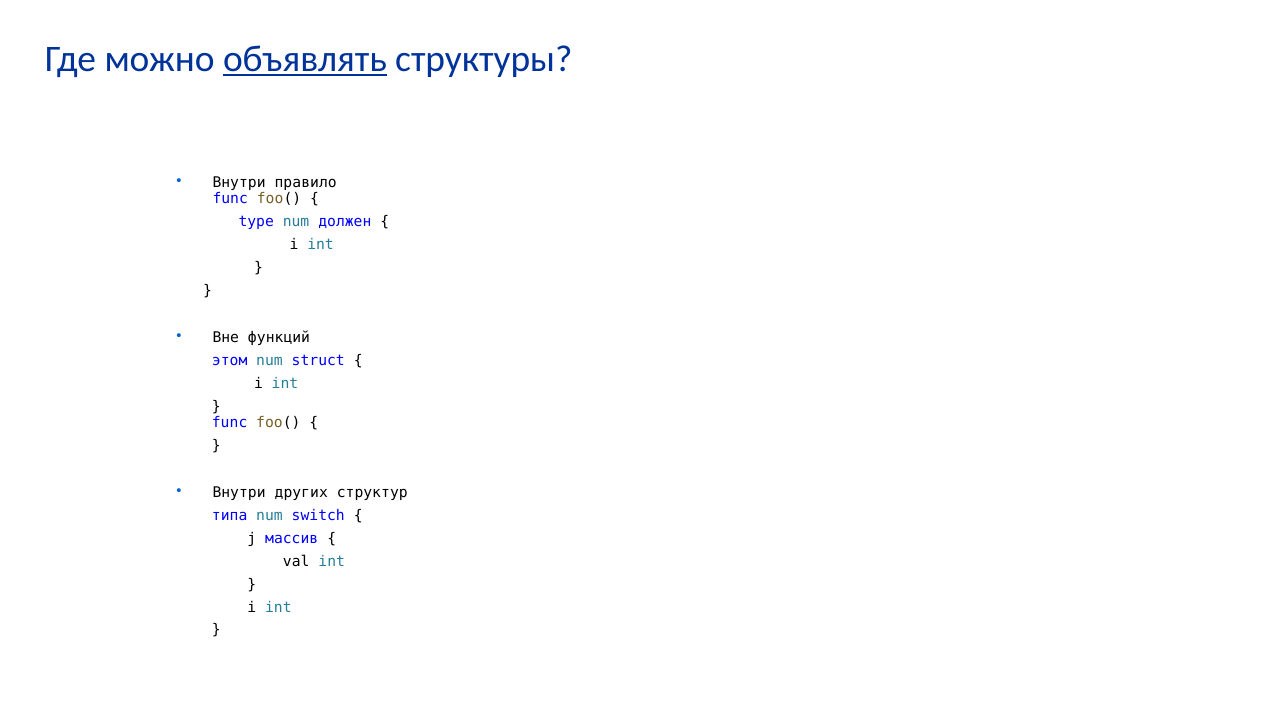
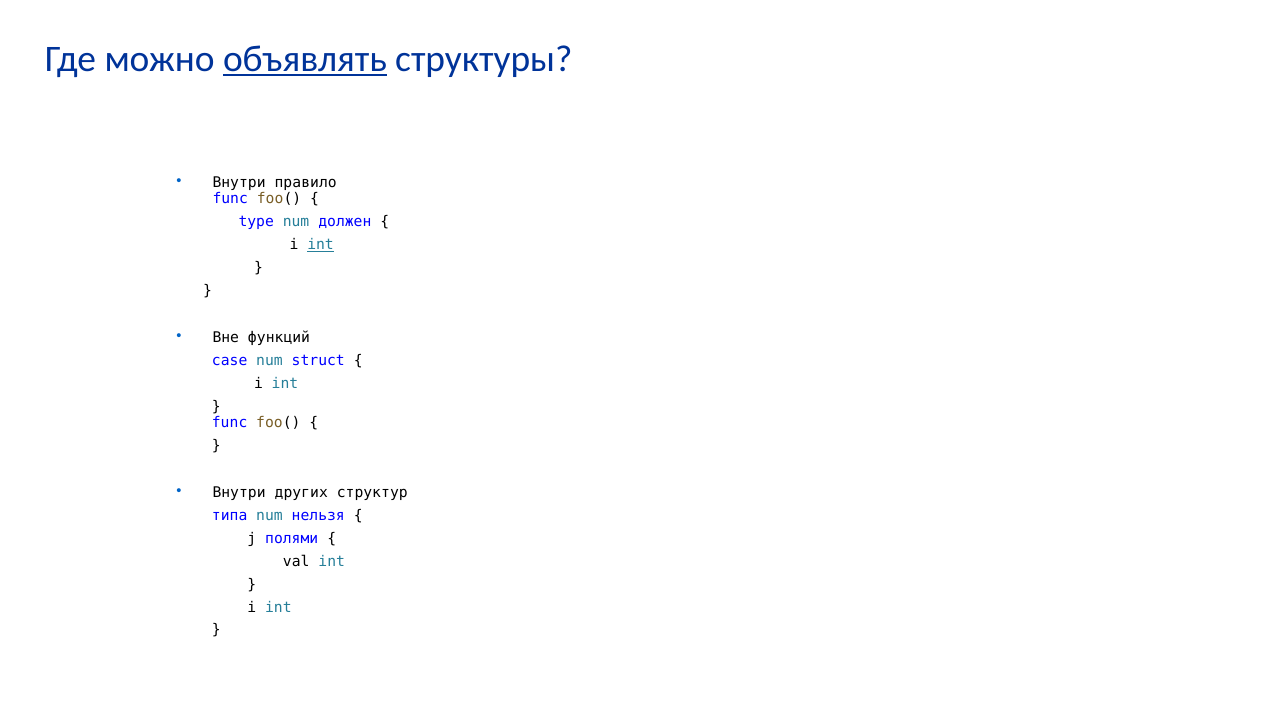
int underline: none -> present (321, 245)
этом: этом -> case (230, 361)
switch: switch -> нельзя (318, 516)
массив: массив -> полями (292, 539)
